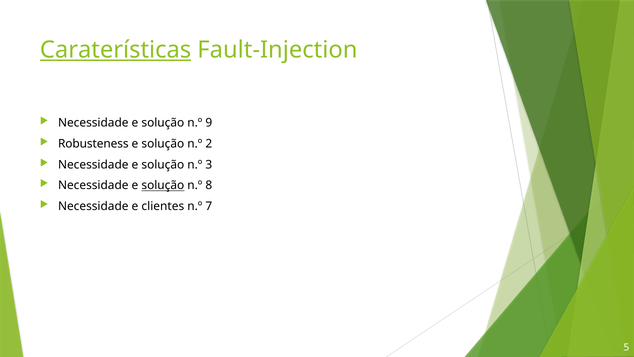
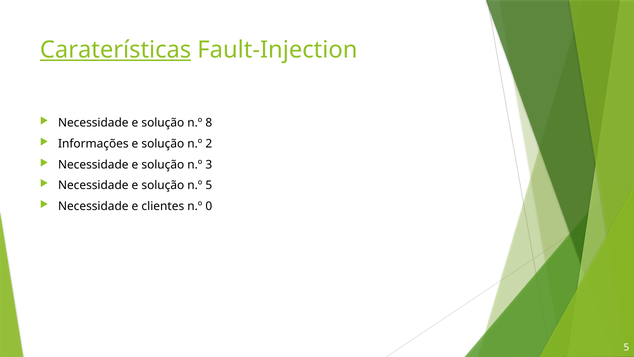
9: 9 -> 8 (209, 123)
Robusteness: Robusteness -> Informações (93, 144)
solução underline: present -> none (163, 185)
n.º 8: 8 -> 5 (209, 185)
7: 7 -> 0 (209, 206)
